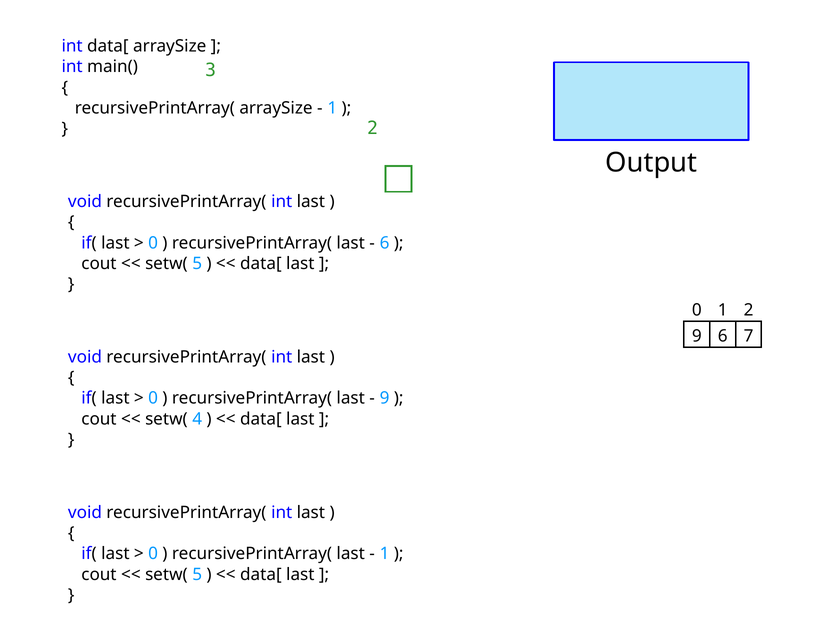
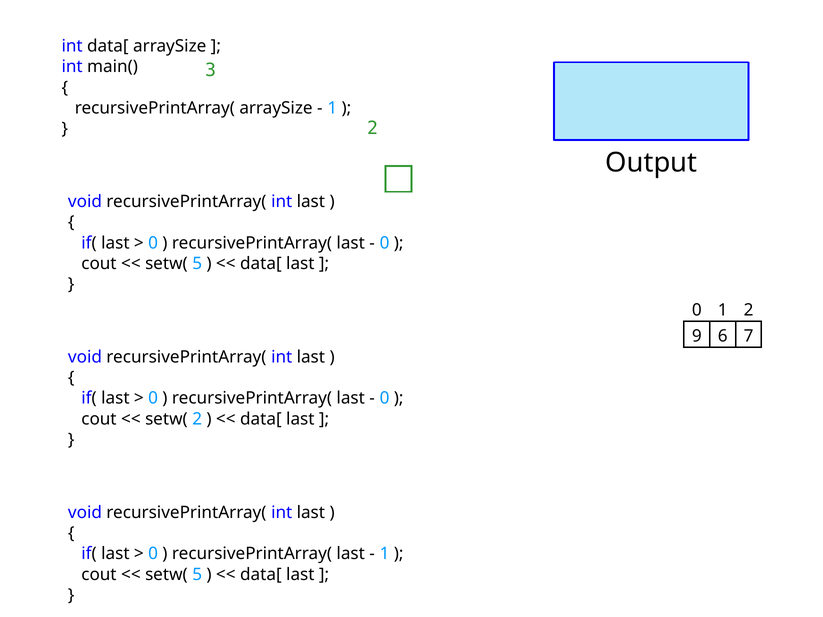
6: 6 -> 0 (385, 243)
9: 9 -> 0 (385, 398)
setw( 4: 4 -> 2 (197, 419)
